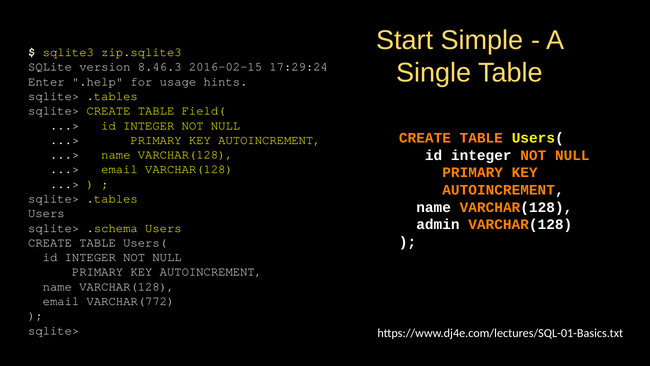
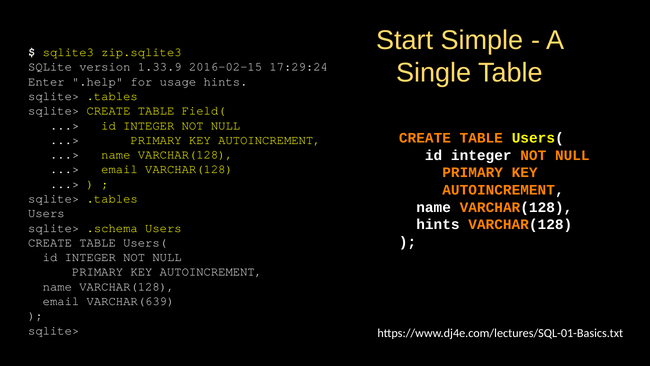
8.46.3: 8.46.3 -> 1.33.9 (160, 67)
admin: admin -> hints (438, 224)
VARCHAR(772: VARCHAR(772 -> VARCHAR(639 (130, 301)
